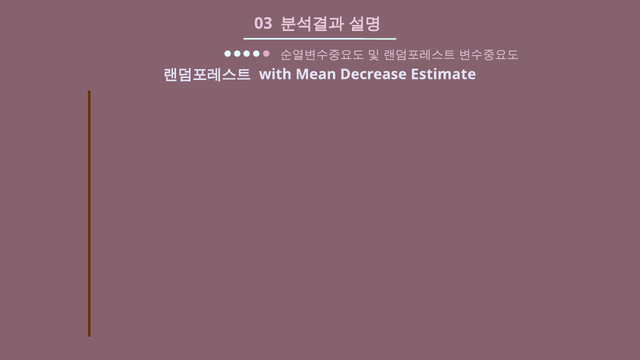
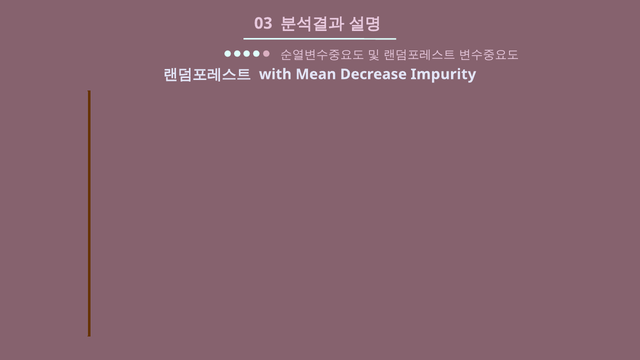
Estimate: Estimate -> Impurity (443, 74)
